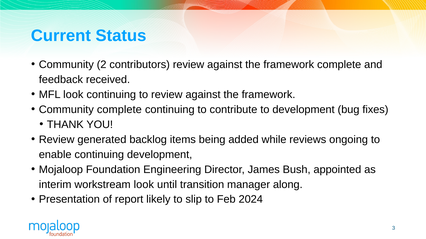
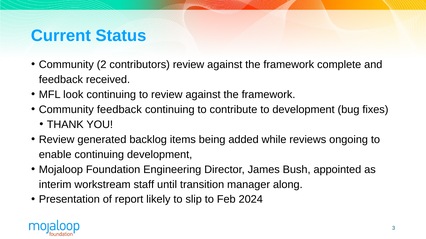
Community complete: complete -> feedback (119, 110)
workstream look: look -> staff (144, 185)
